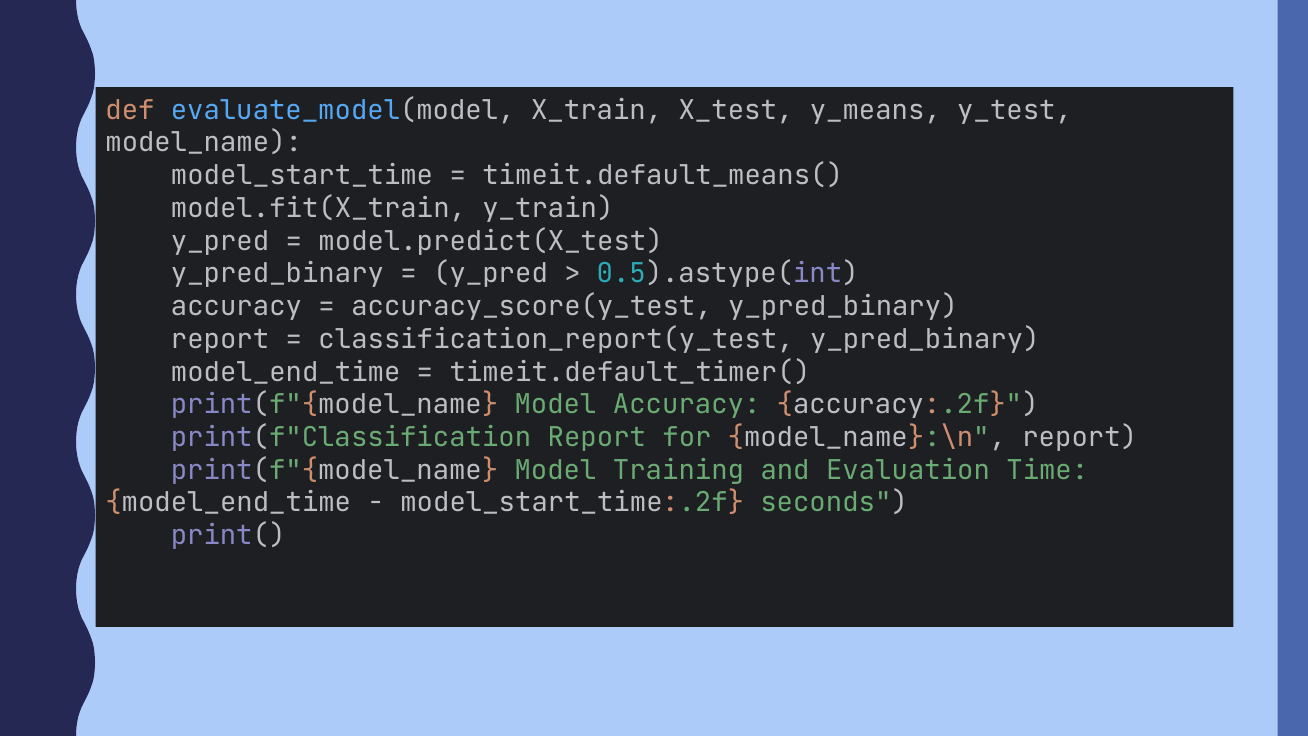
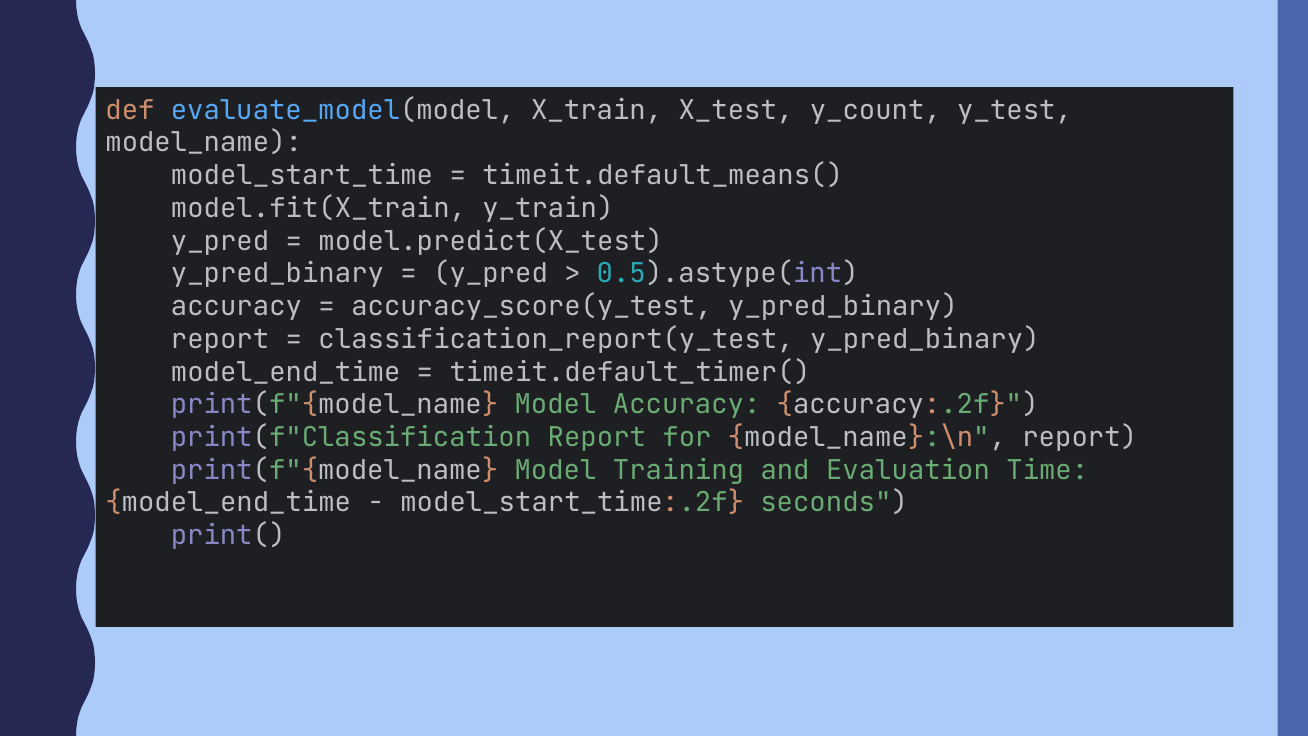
y_means: y_means -> y_count (875, 110)
